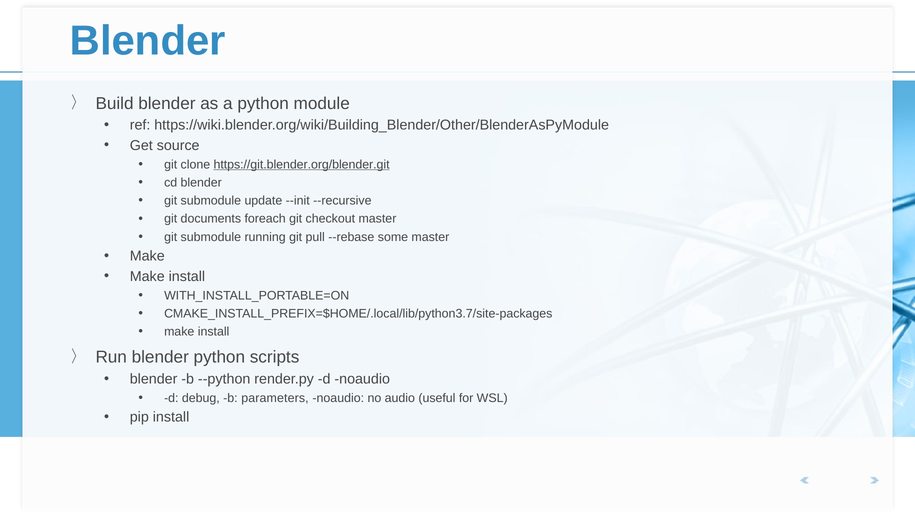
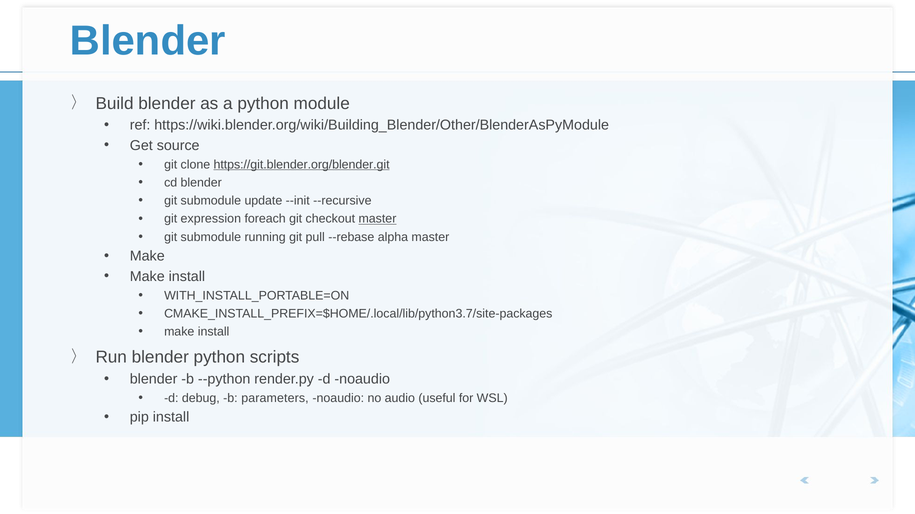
documents: documents -> expression (211, 219)
master underline: none -> present (377, 219)
some: some -> alpha (393, 237)
